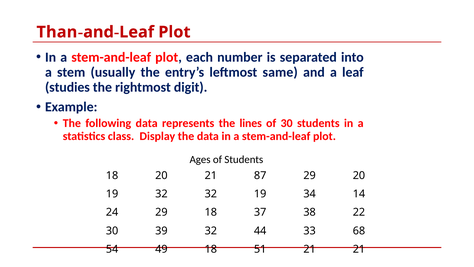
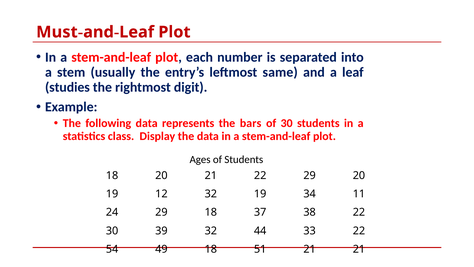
Than: Than -> Must (57, 32)
lines: lines -> bars (251, 123)
21 87: 87 -> 22 (260, 175)
19 32: 32 -> 12 (161, 194)
14: 14 -> 11 (359, 194)
33 68: 68 -> 22 (359, 230)
